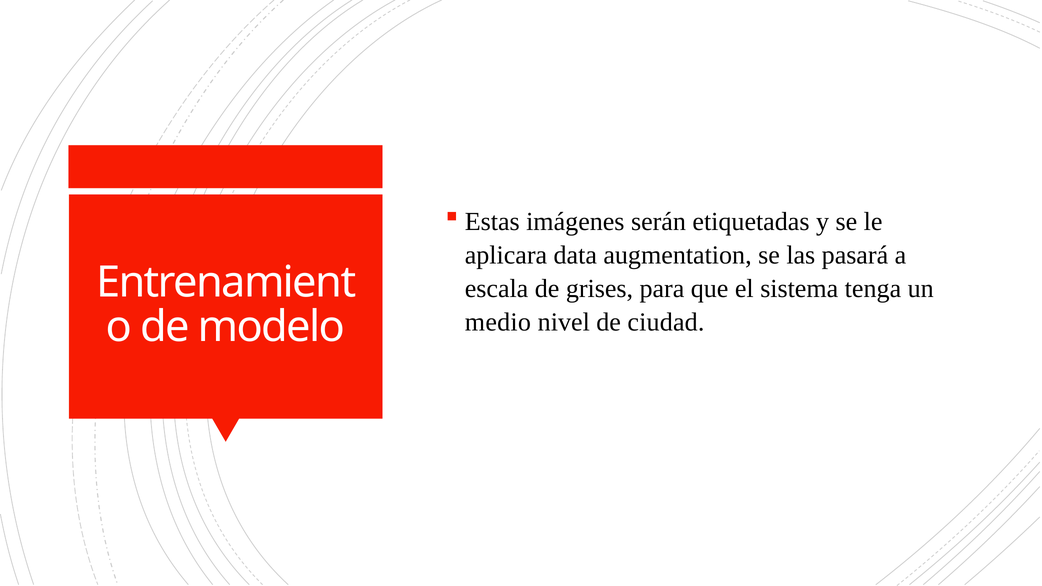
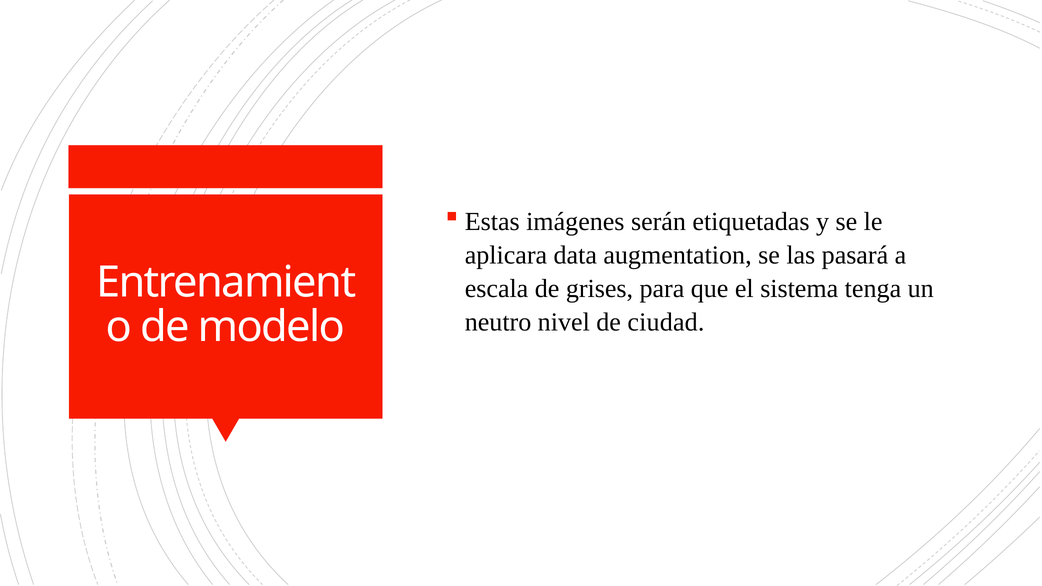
medio: medio -> neutro (498, 322)
